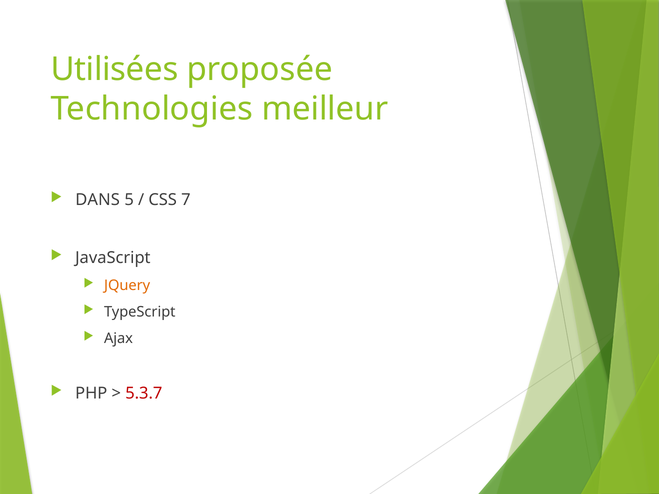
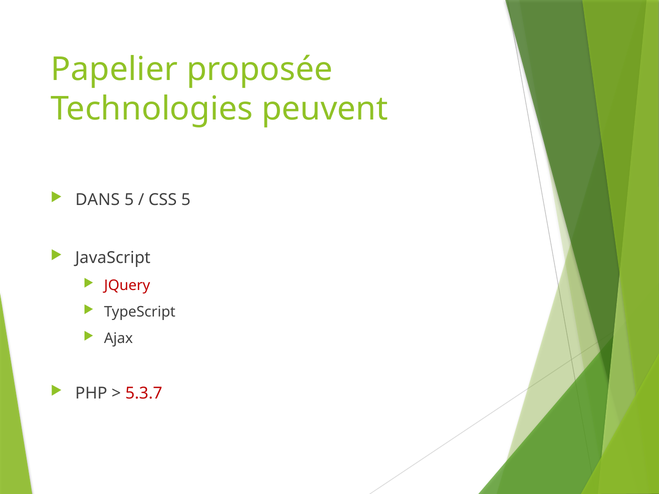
Utilisées: Utilisées -> Papelier (114, 69)
meilleur: meilleur -> peuvent (325, 109)
CSS 7: 7 -> 5 (186, 200)
JQuery colour: orange -> red (127, 285)
